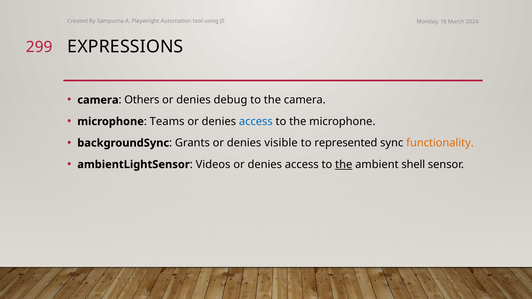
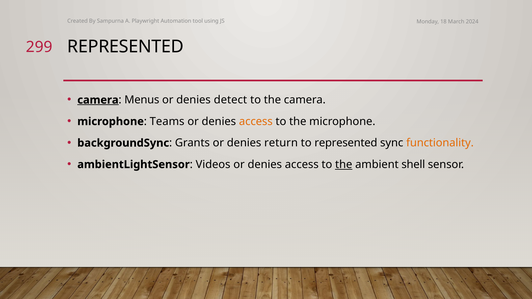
299 EXPRESSIONS: EXPRESSIONS -> REPRESENTED (126, 47)
camera underline: none -> present (98, 100)
Others: Others -> Menus (142, 100)
debug: debug -> detect (230, 100)
access colour: blue -> orange (256, 122)
visible: visible -> return (281, 143)
